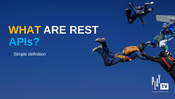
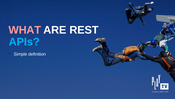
WHAT colour: yellow -> pink (25, 30)
